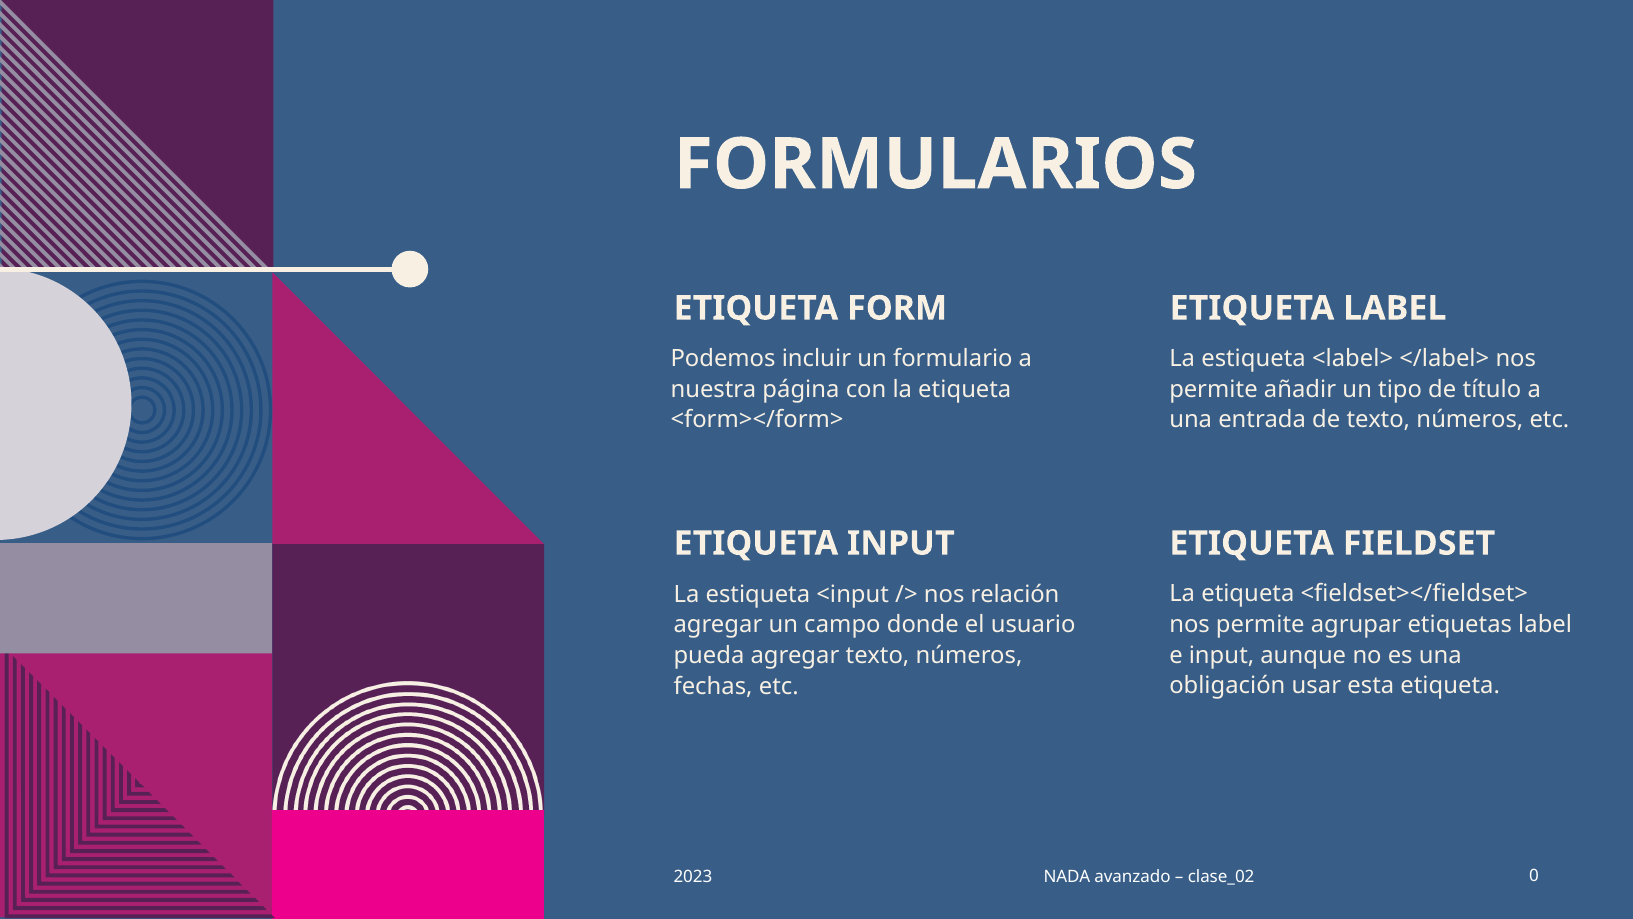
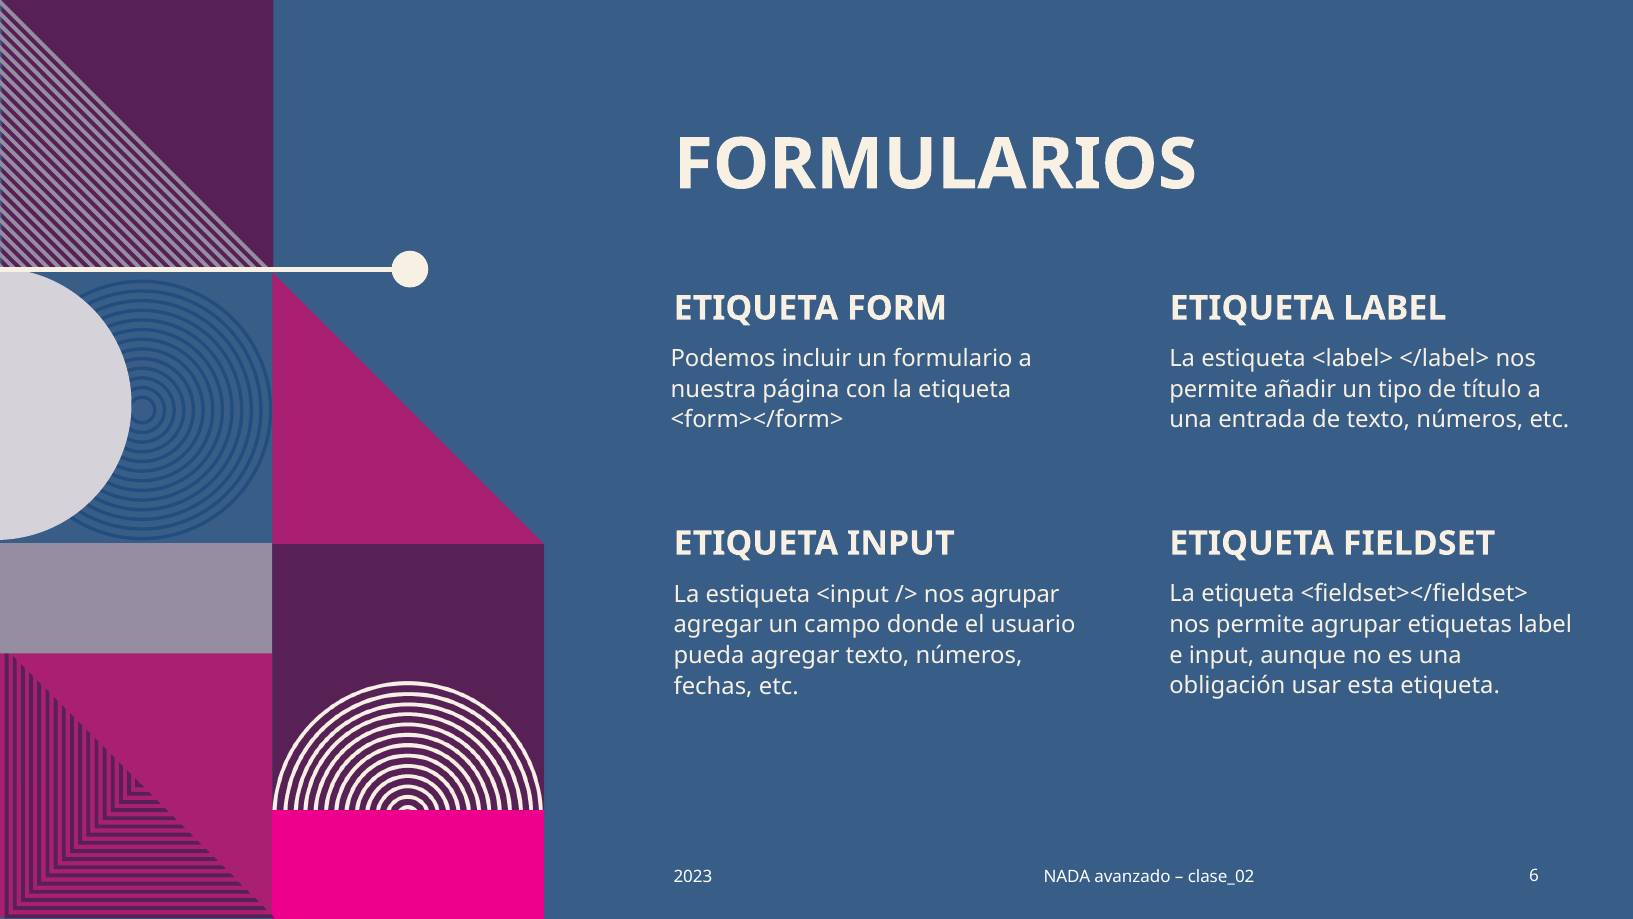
nos relación: relación -> agrupar (1015, 594)
0: 0 -> 6 (1534, 876)
